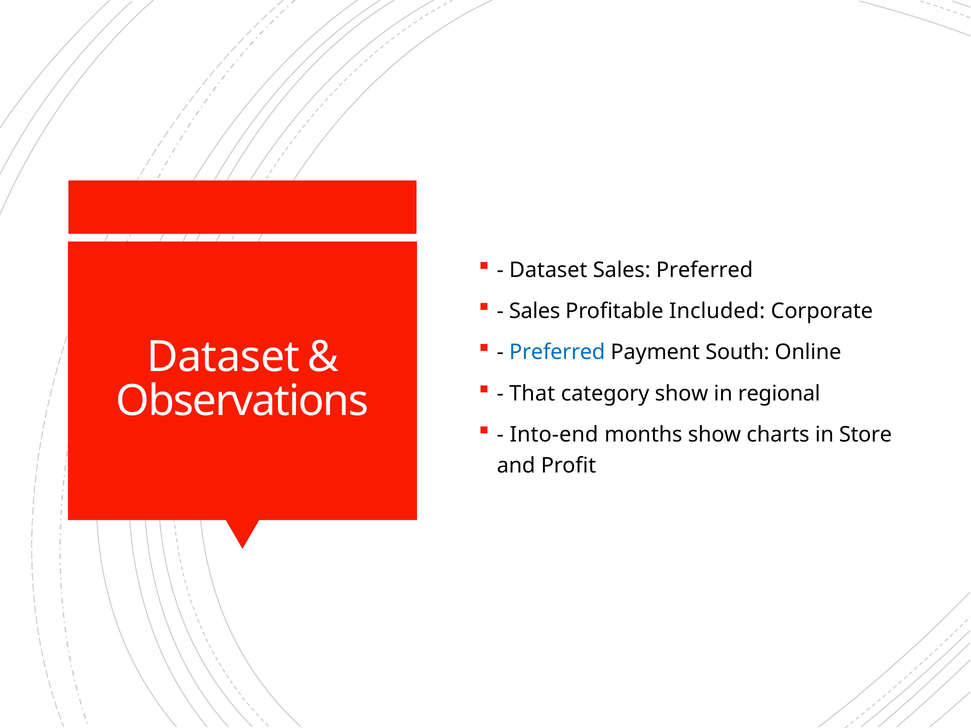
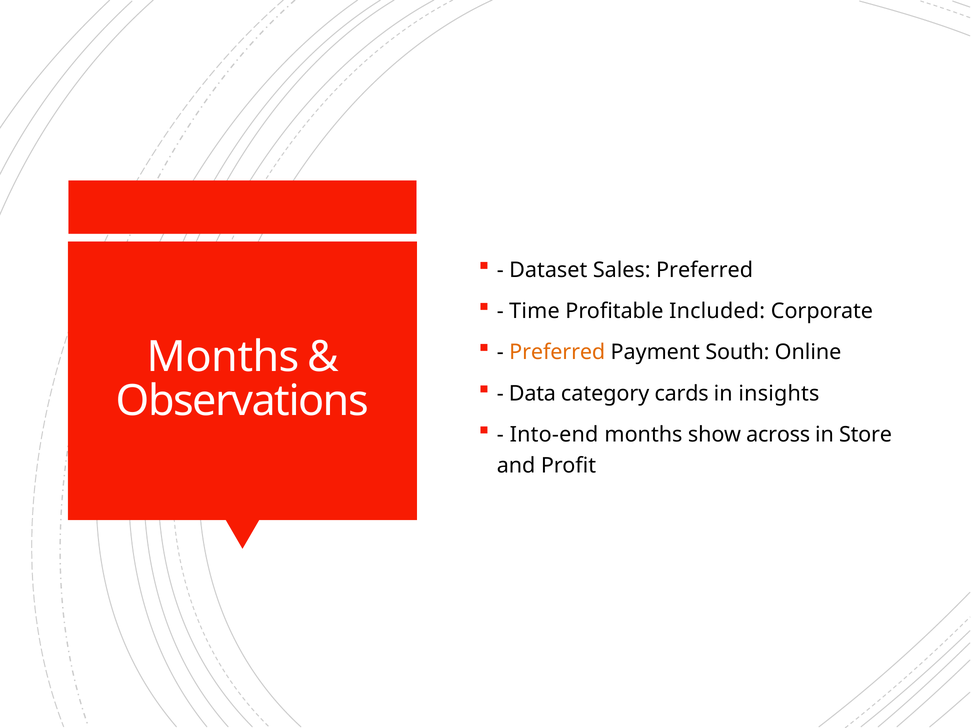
Sales: Sales -> Time (534, 311)
Preferred colour: blue -> orange (557, 352)
Dataset: Dataset -> Months (223, 357)
That: That -> Data (532, 394)
category show: show -> cards (682, 394)
regional: regional -> insights (779, 394)
charts: charts -> across (778, 435)
